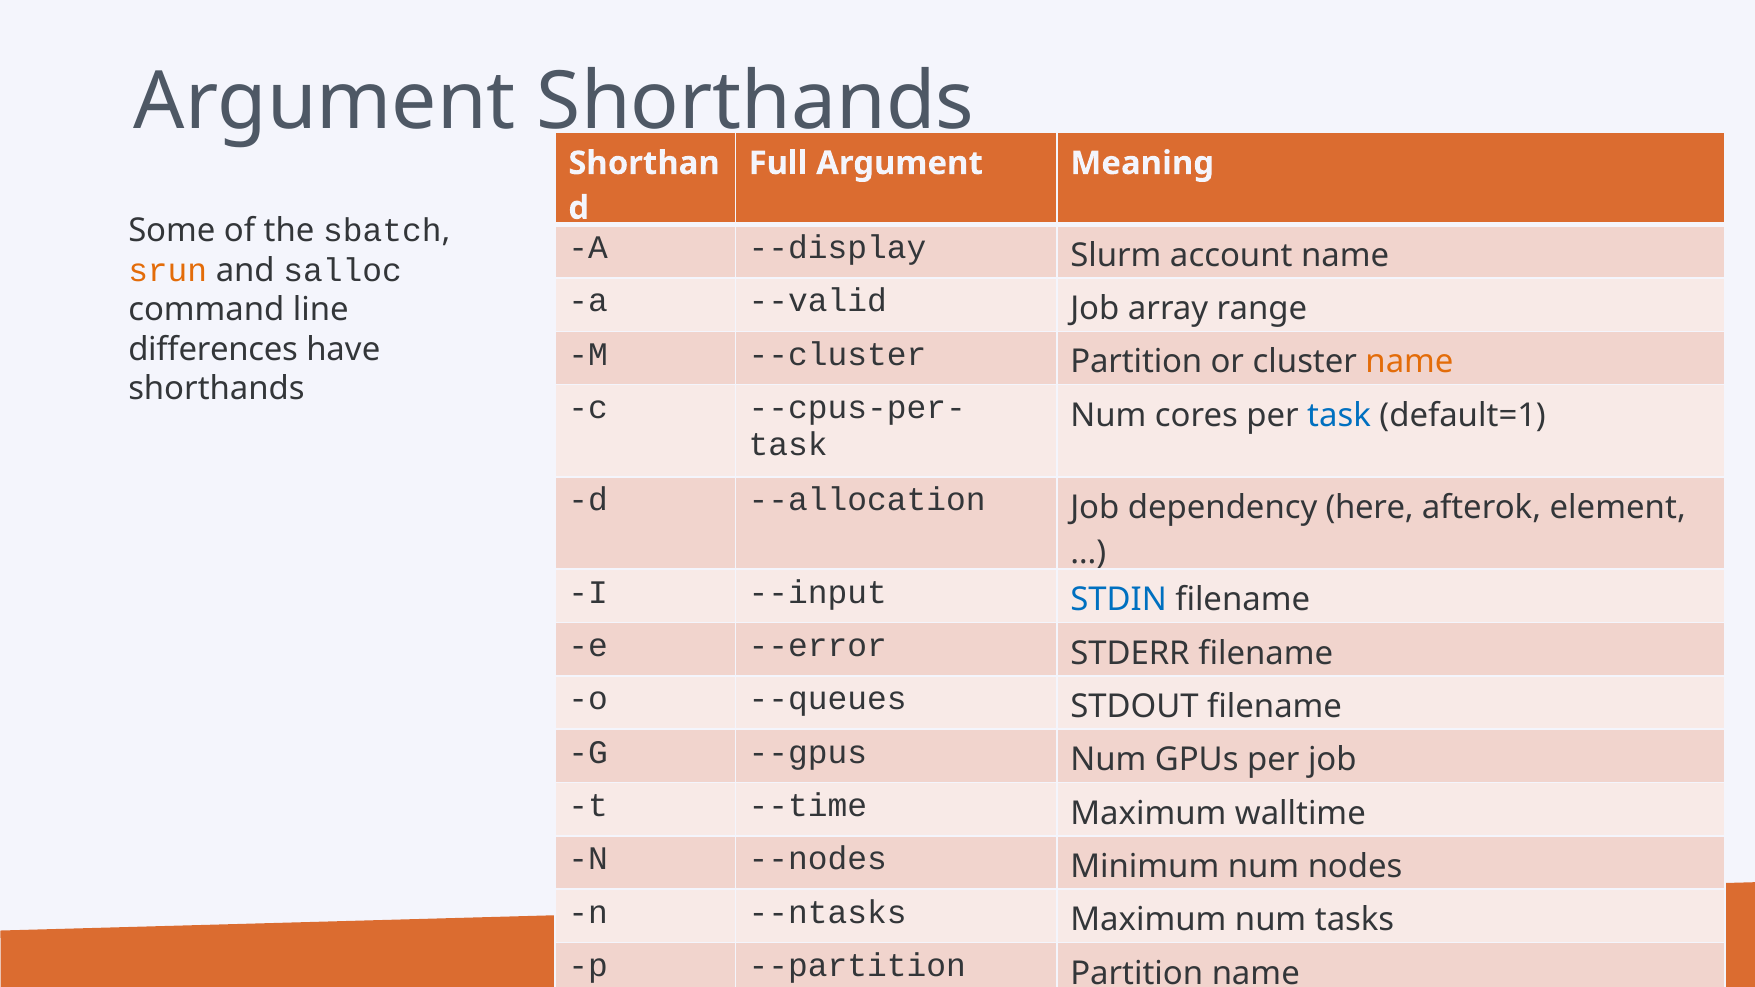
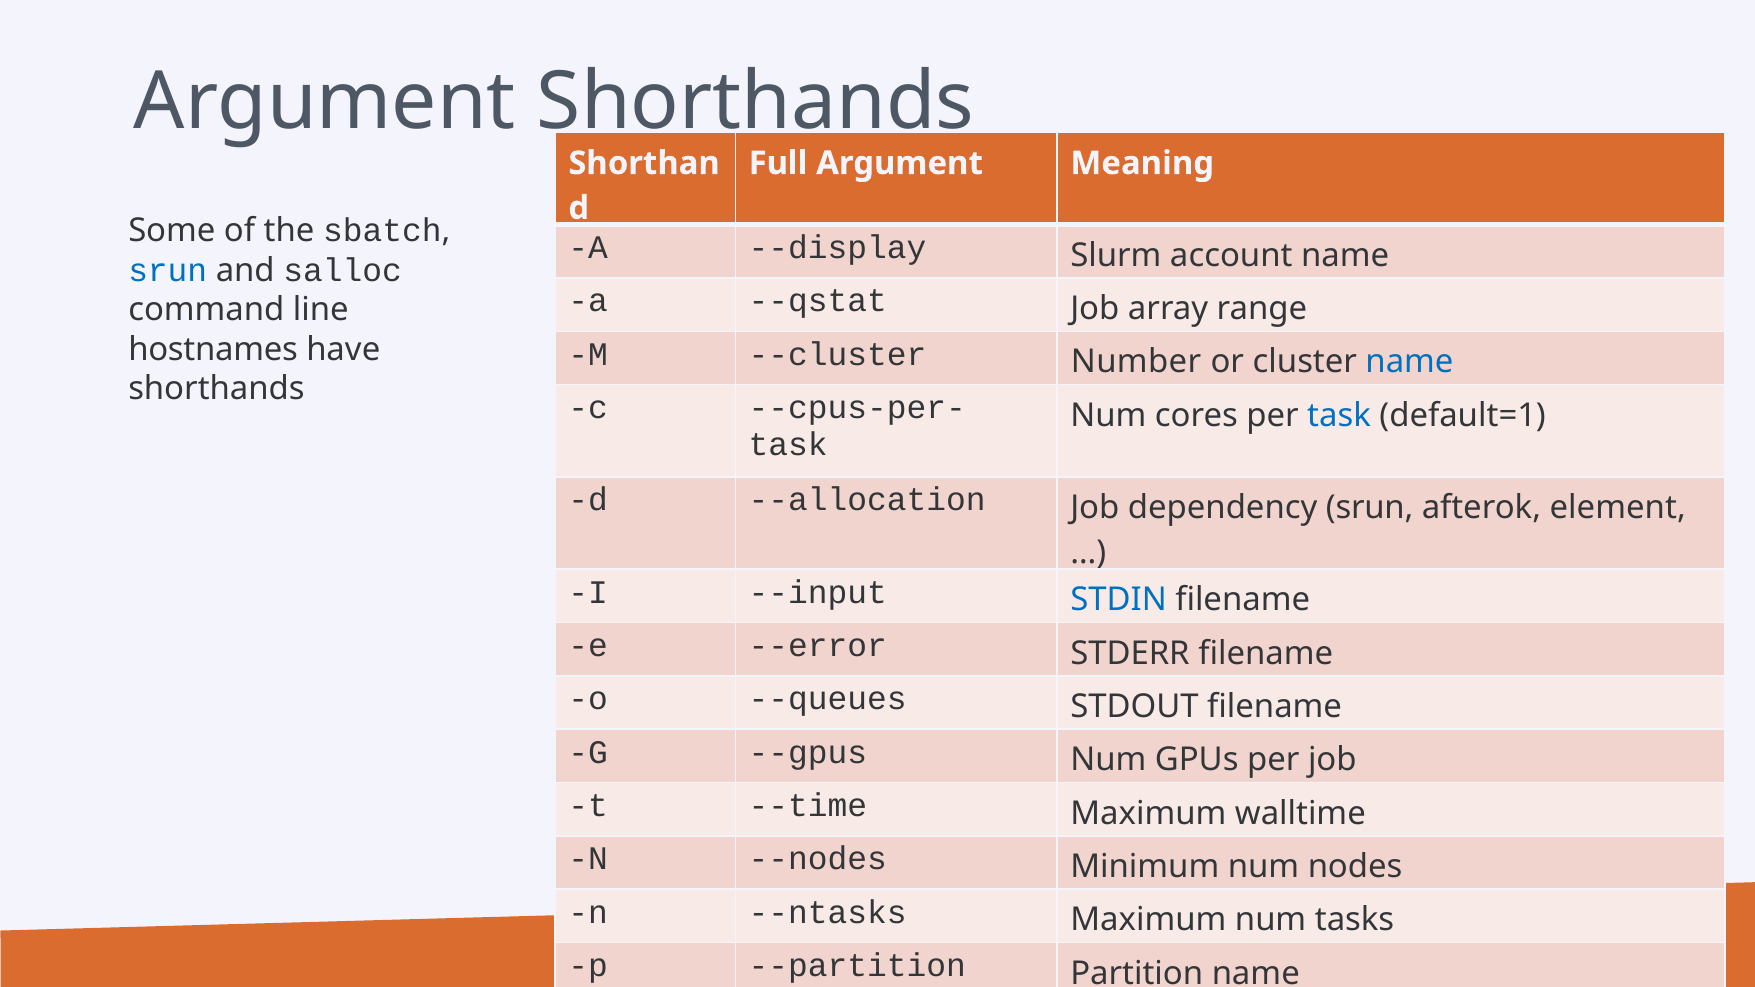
srun colour: orange -> blue (168, 270)
--valid: --valid -> --qstat (818, 301)
differences: differences -> hostnames (213, 349)
--cluster Partition: Partition -> Number (1136, 362)
name colour: orange -> blue (1409, 362)
dependency here: here -> srun (1370, 508)
